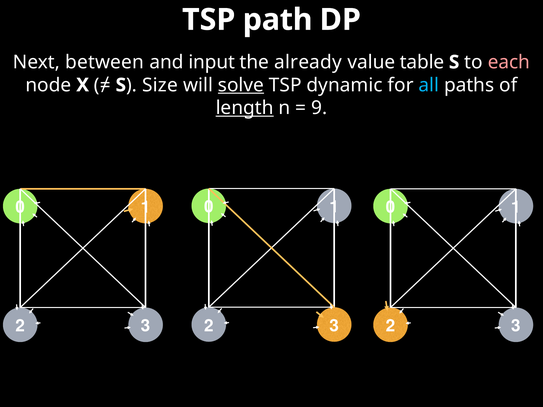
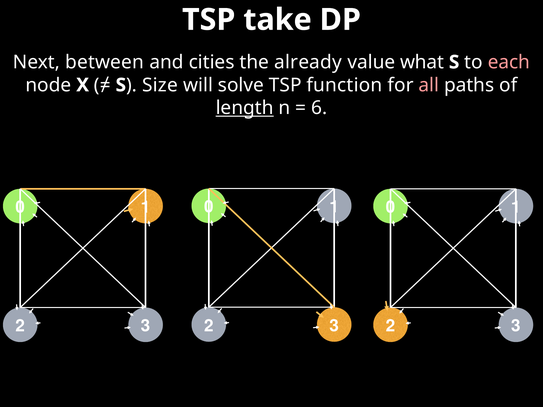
path: path -> take (278, 20)
input: input -> cities (212, 62)
table: table -> what (422, 62)
solve underline: present -> none (241, 85)
dynamic: dynamic -> function (344, 85)
all colour: light blue -> pink (429, 85)
9: 9 -> 6 (319, 108)
